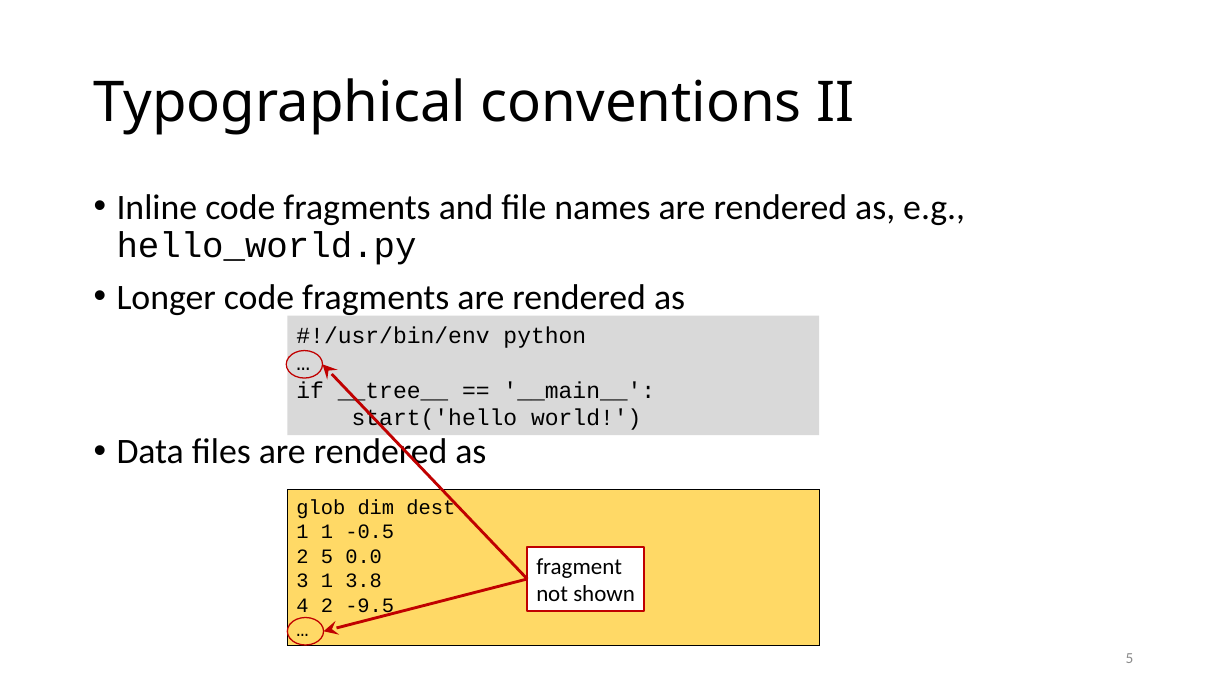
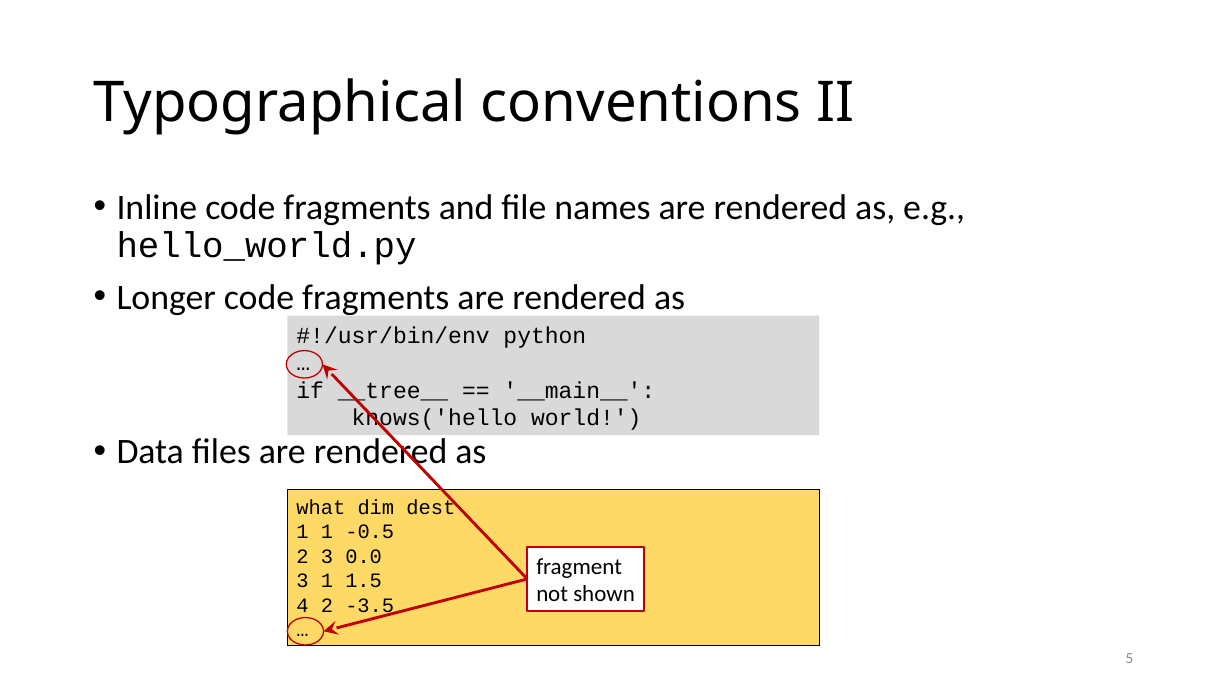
start('hello: start('hello -> knows('hello (434, 418)
glob: glob -> what (321, 508)
2 5: 5 -> 3 (327, 557)
3.8: 3.8 -> 1.5 (364, 581)
-9.5: -9.5 -> -3.5 (370, 606)
